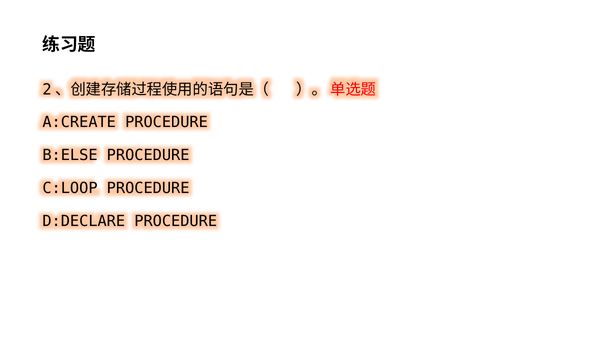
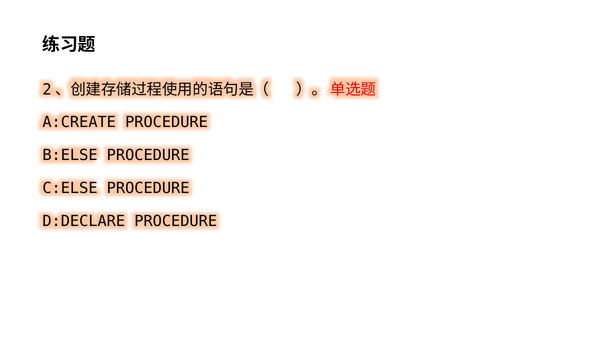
C:LOOP: C:LOOP -> C:ELSE (70, 188)
